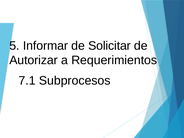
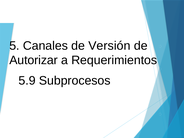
Informar: Informar -> Canales (45, 46)
Solicitar: Solicitar -> Versión (109, 46)
7.1: 7.1 -> 5.9 (27, 81)
